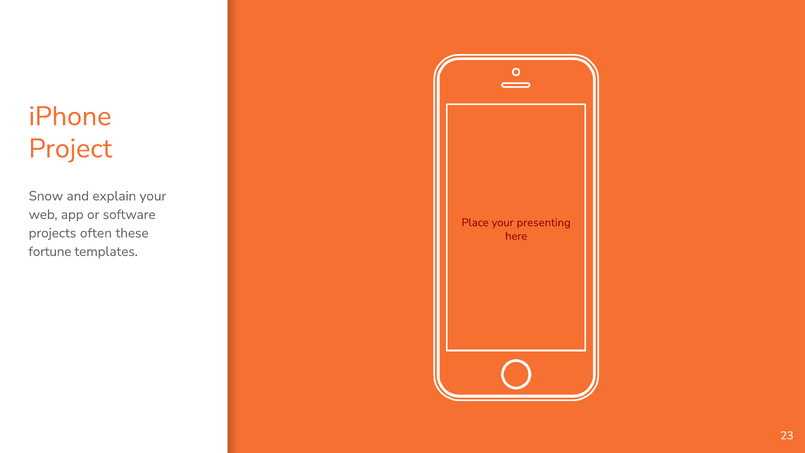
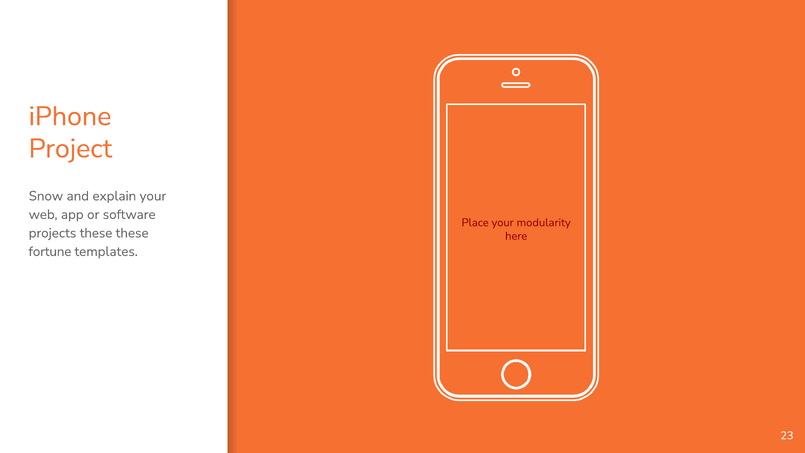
presenting: presenting -> modularity (544, 222)
projects often: often -> these (96, 233)
